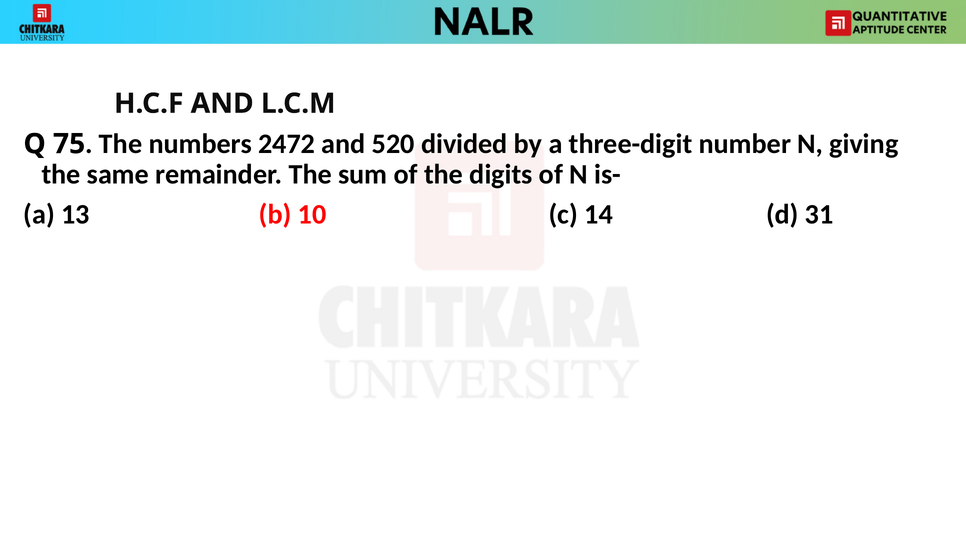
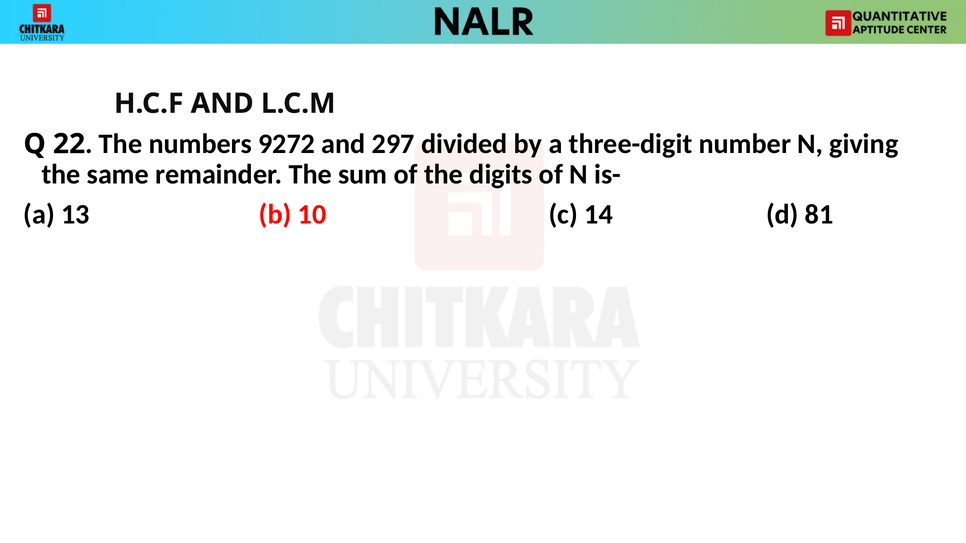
75: 75 -> 22 (69, 144)
2472: 2472 -> 9272 (287, 144)
520: 520 -> 297 (393, 144)
31: 31 -> 81 (819, 215)
